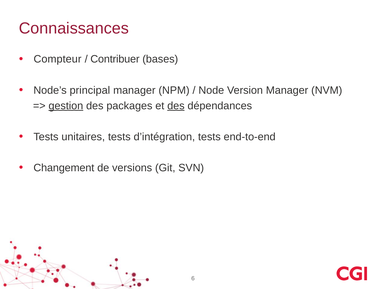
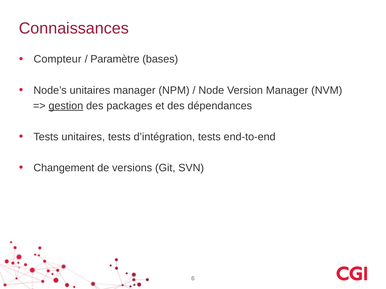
Contribuer: Contribuer -> Paramètre (115, 59)
Node’s principal: principal -> unitaires (90, 90)
des underline: present -> none (176, 106)
